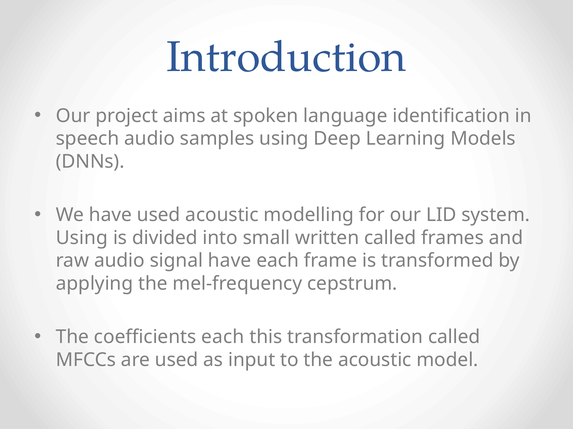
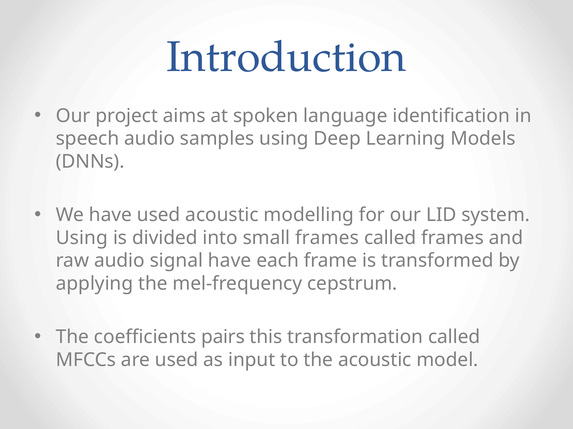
small written: written -> frames (327, 238)
coefficients each: each -> pairs (223, 337)
